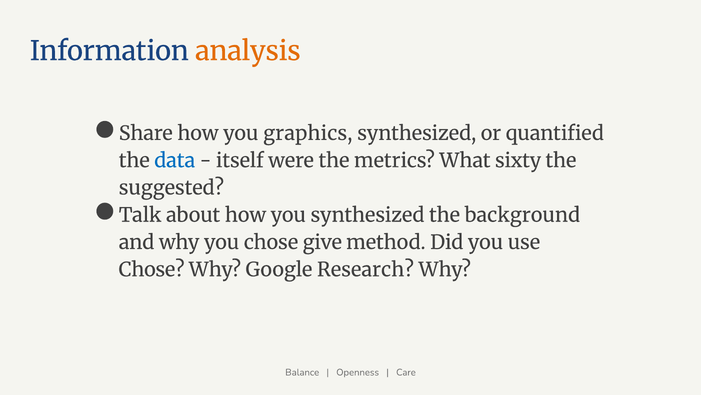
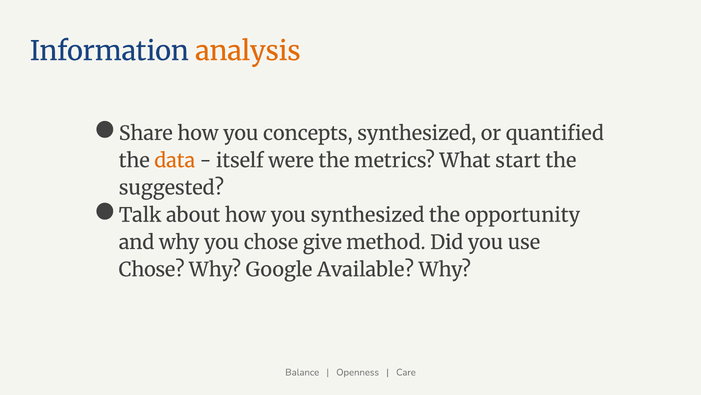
graphics: graphics -> concepts (308, 133)
data colour: blue -> orange (175, 160)
sixty: sixty -> start (518, 160)
background: background -> opportunity (522, 215)
Research: Research -> Available (365, 269)
